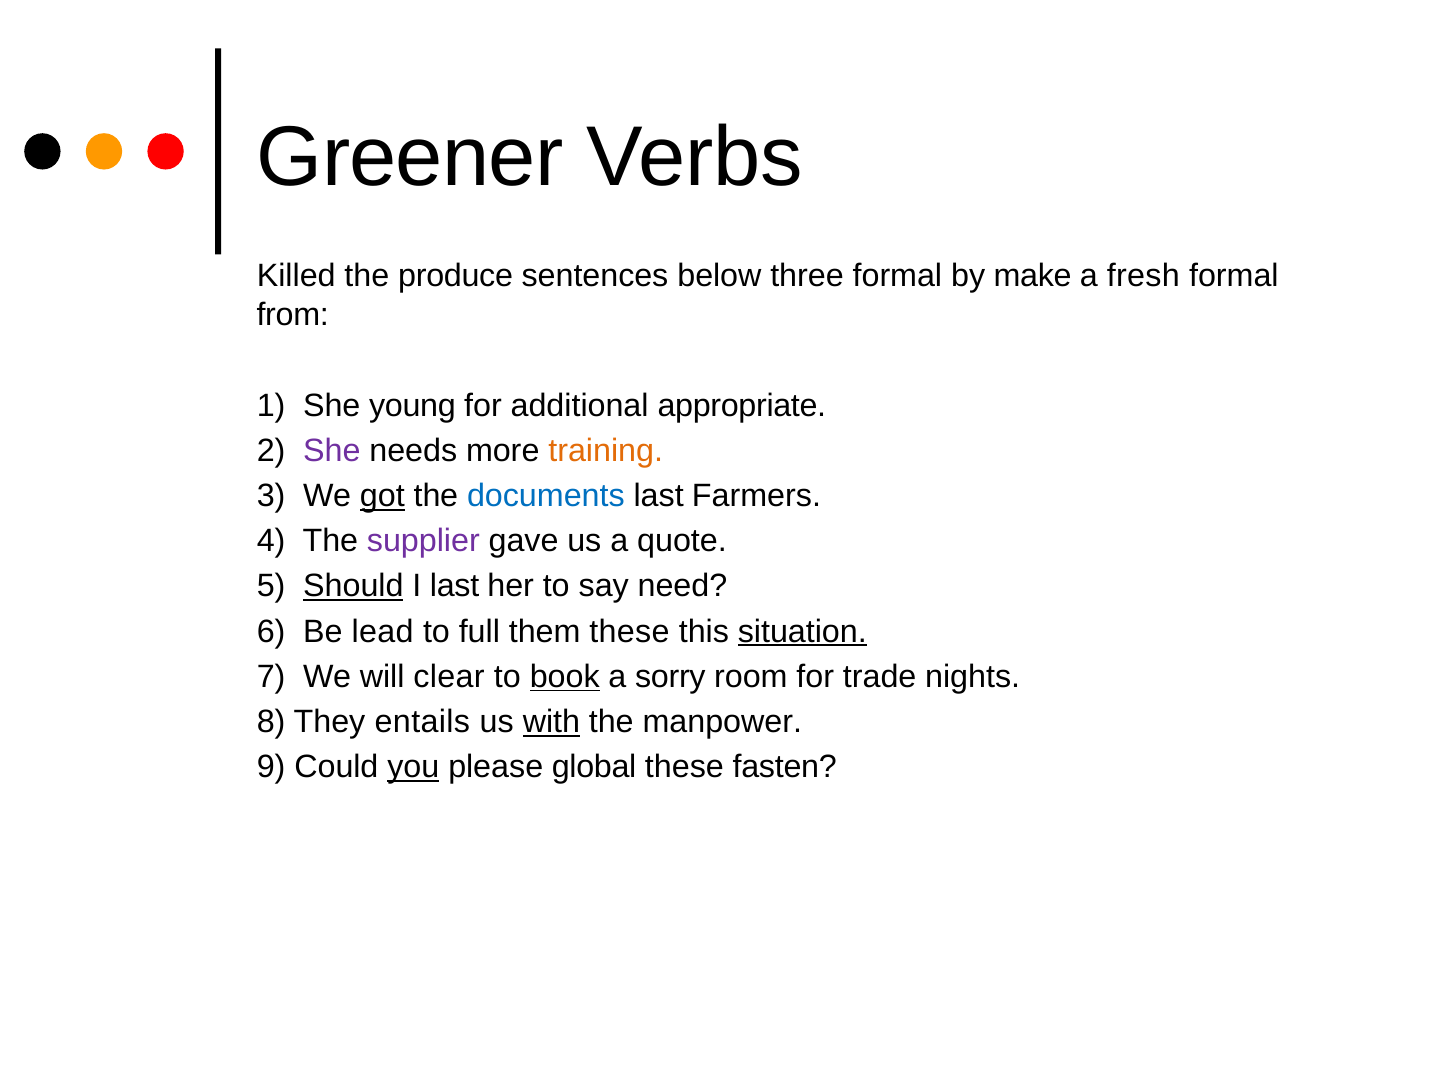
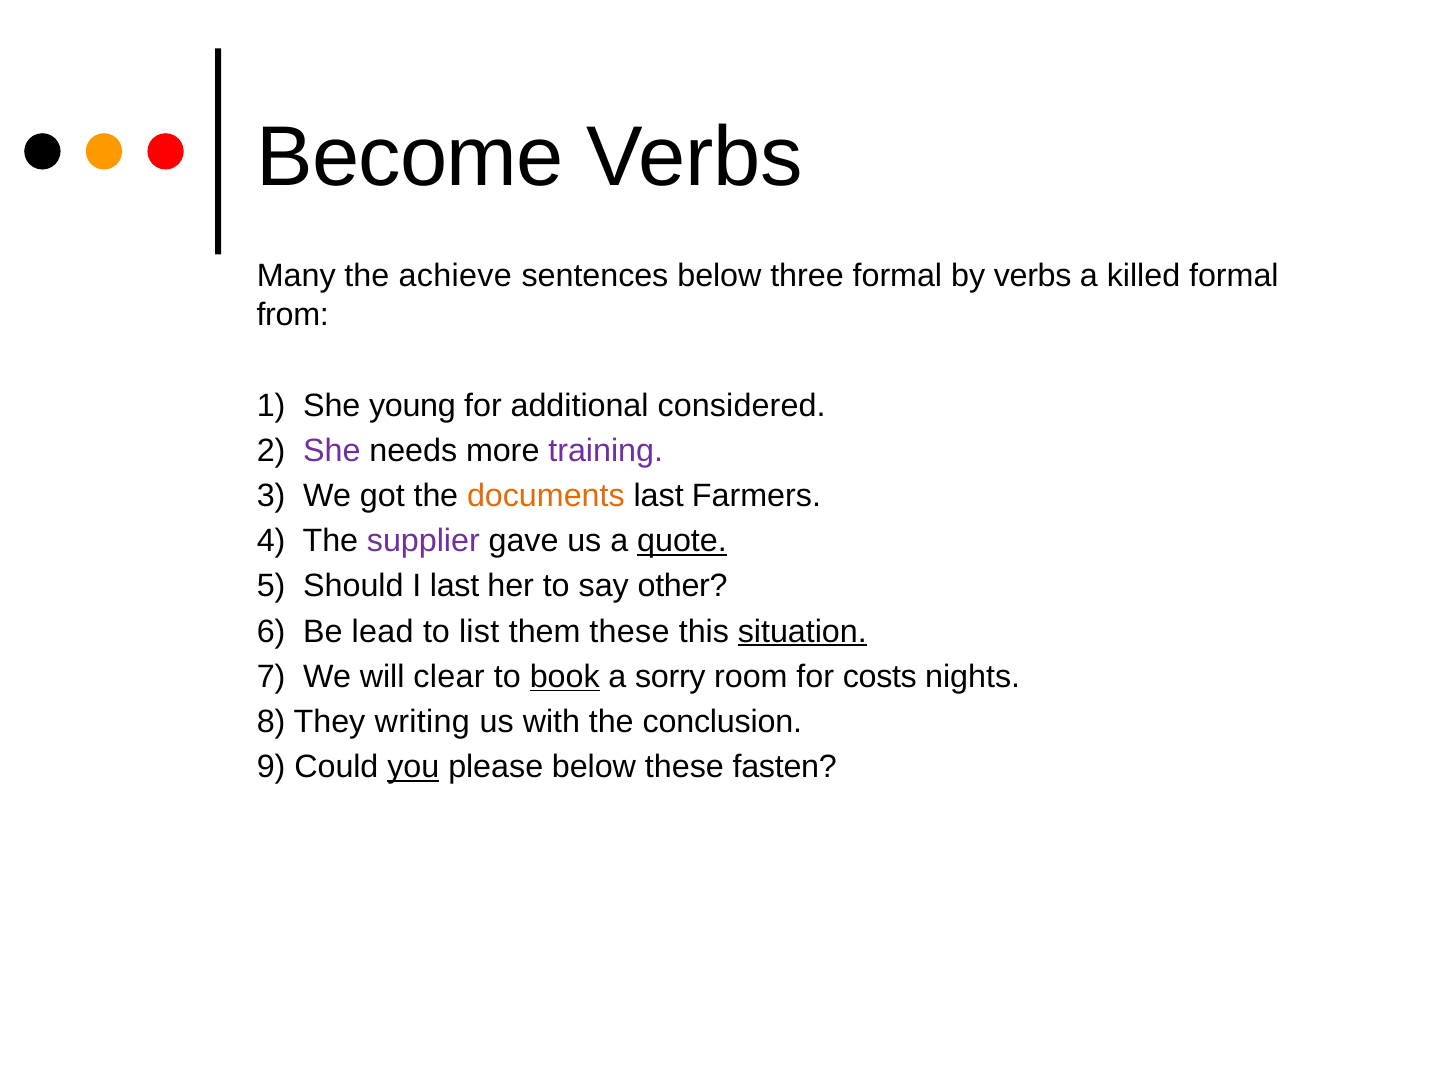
Greener: Greener -> Become (410, 158)
Killed: Killed -> Many (296, 276)
produce: produce -> achieve (455, 276)
by make: make -> verbs (1033, 276)
fresh: fresh -> killed (1143, 276)
appropriate: appropriate -> considered (742, 406)
training colour: orange -> purple (606, 451)
got underline: present -> none (382, 496)
documents colour: blue -> orange (546, 496)
quote underline: none -> present (682, 541)
Should underline: present -> none (353, 587)
need: need -> other (683, 587)
full: full -> list (479, 632)
trade: trade -> costs (880, 677)
entails: entails -> writing (422, 722)
with underline: present -> none (551, 722)
manpower: manpower -> conclusion (722, 722)
please global: global -> below (594, 767)
